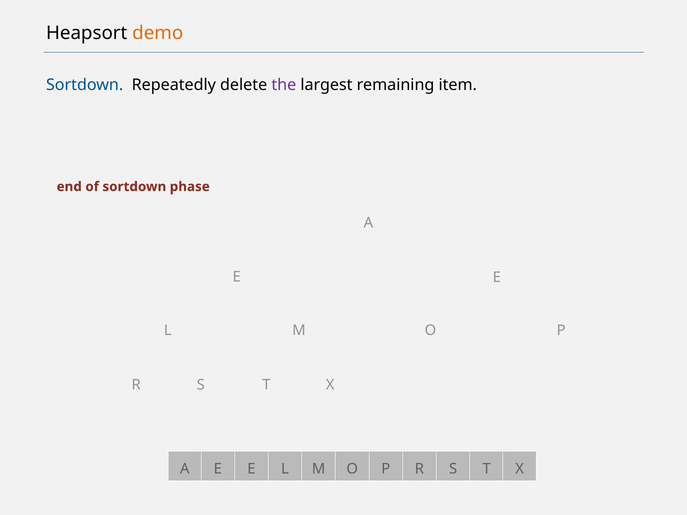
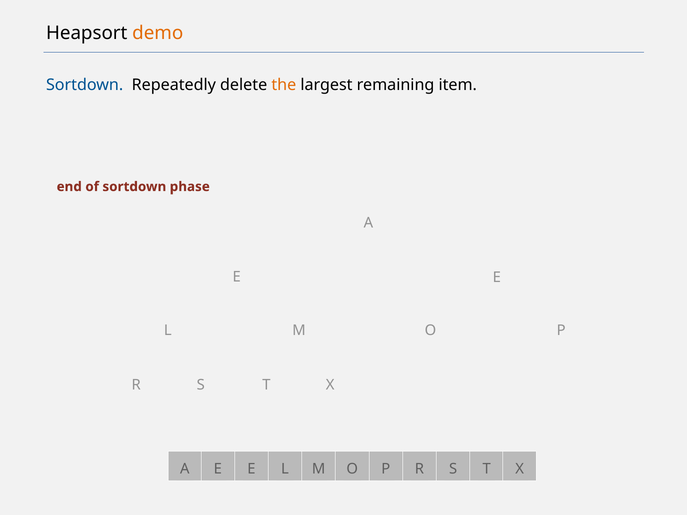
the colour: purple -> orange (284, 85)
